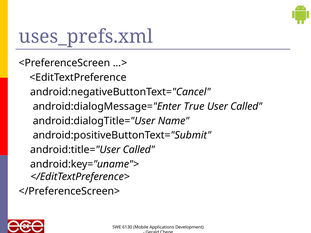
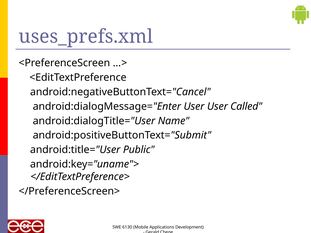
android:dialogMessage="Enter True: True -> User (194, 106)
android:title="User Called: Called -> Public (139, 150)
